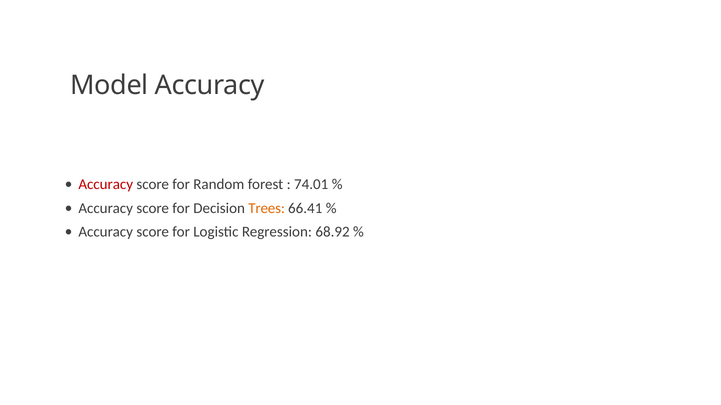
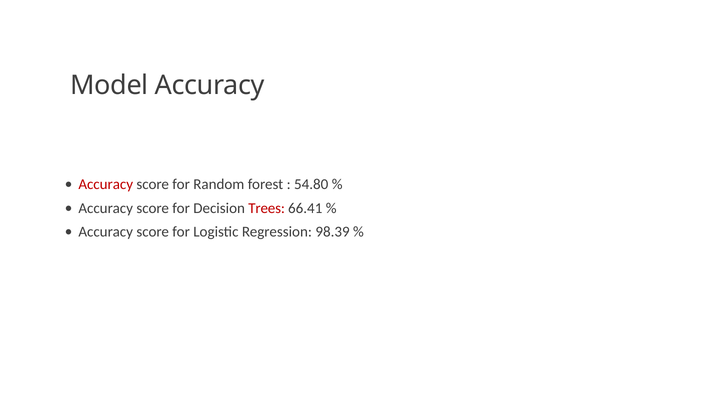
74.01: 74.01 -> 54.80 (311, 185)
Trees colour: orange -> red (267, 209)
68.92: 68.92 -> 98.39 (333, 232)
